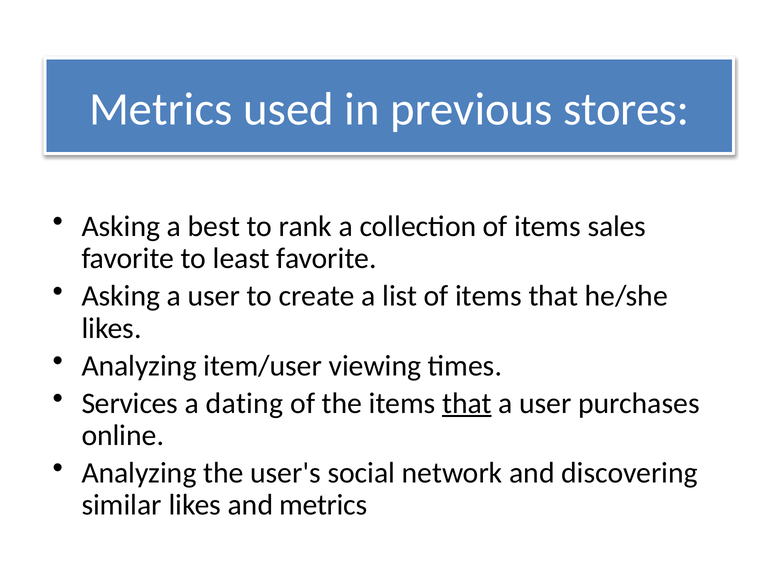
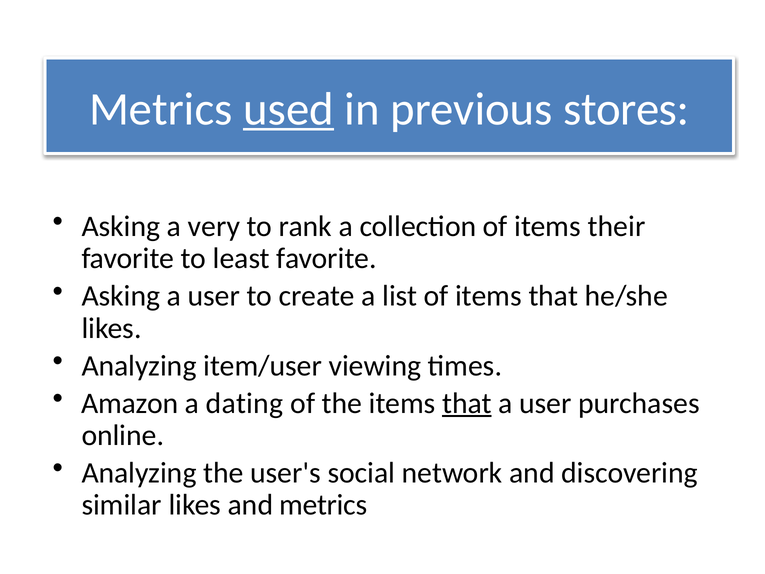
used underline: none -> present (289, 109)
best: best -> very (214, 226)
sales: sales -> their (617, 226)
Services: Services -> Amazon (130, 403)
